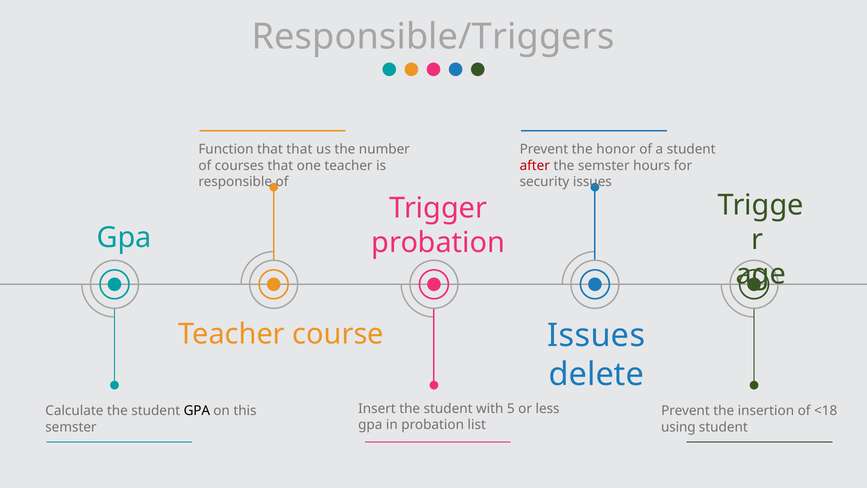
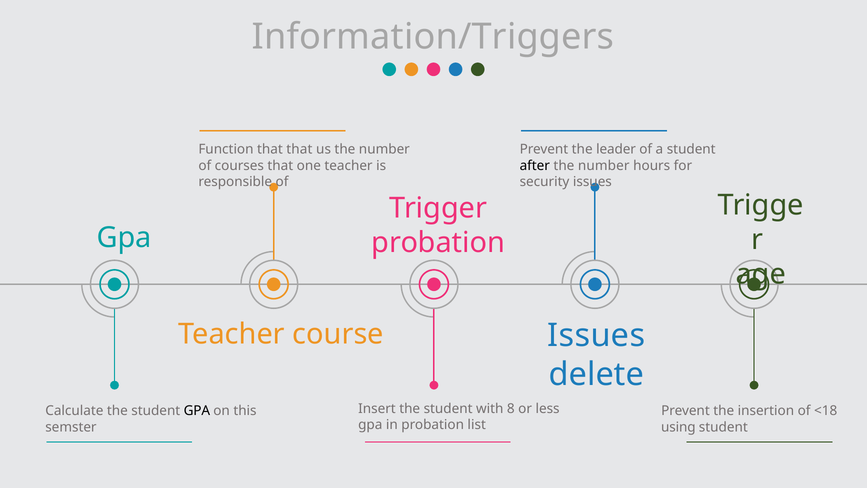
Responsible/Triggers: Responsible/Triggers -> Information/Triggers (433, 37)
honor: honor -> leader (616, 149)
after colour: red -> black (535, 165)
semster: semster -> number (604, 165)
5: 5 -> 8 (511, 408)
